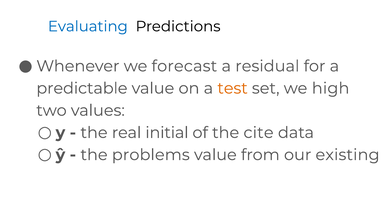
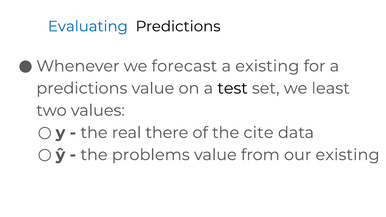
a residual: residual -> existing (267, 66)
predictable: predictable -> predictions (82, 88)
test colour: orange -> black (233, 88)
high: high -> least (331, 88)
initial: initial -> there (167, 133)
